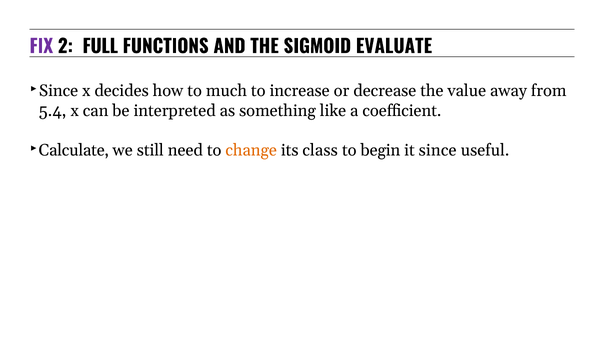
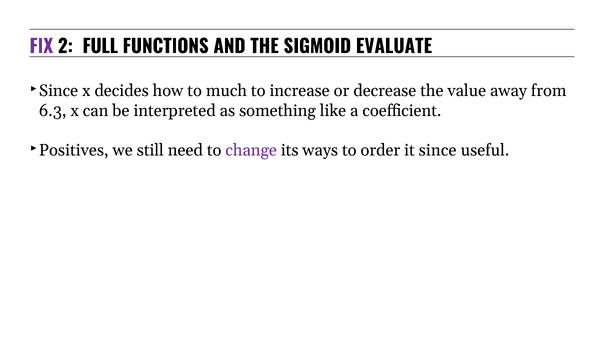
5.4: 5.4 -> 6.3 (53, 111)
Calculate: Calculate -> Positives (74, 150)
change colour: orange -> purple (251, 150)
class: class -> ways (320, 150)
begin: begin -> order (380, 150)
